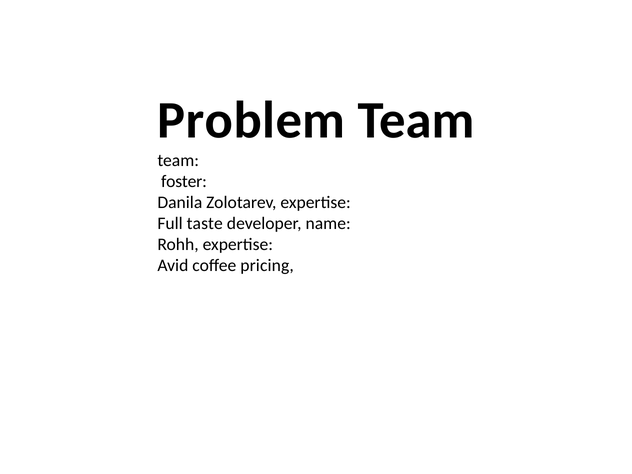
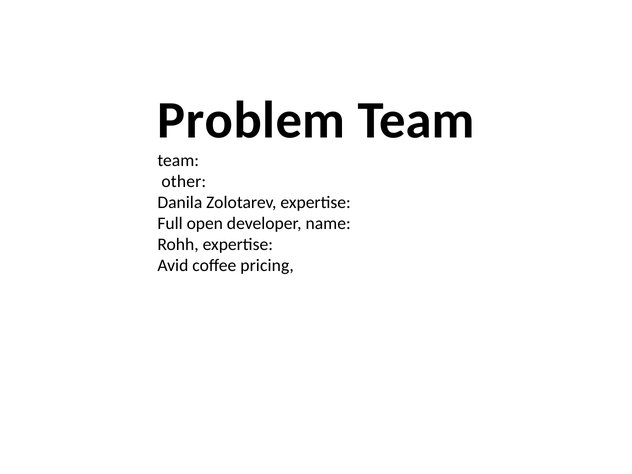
foster: foster -> other (184, 181)
taste: taste -> open (205, 223)
